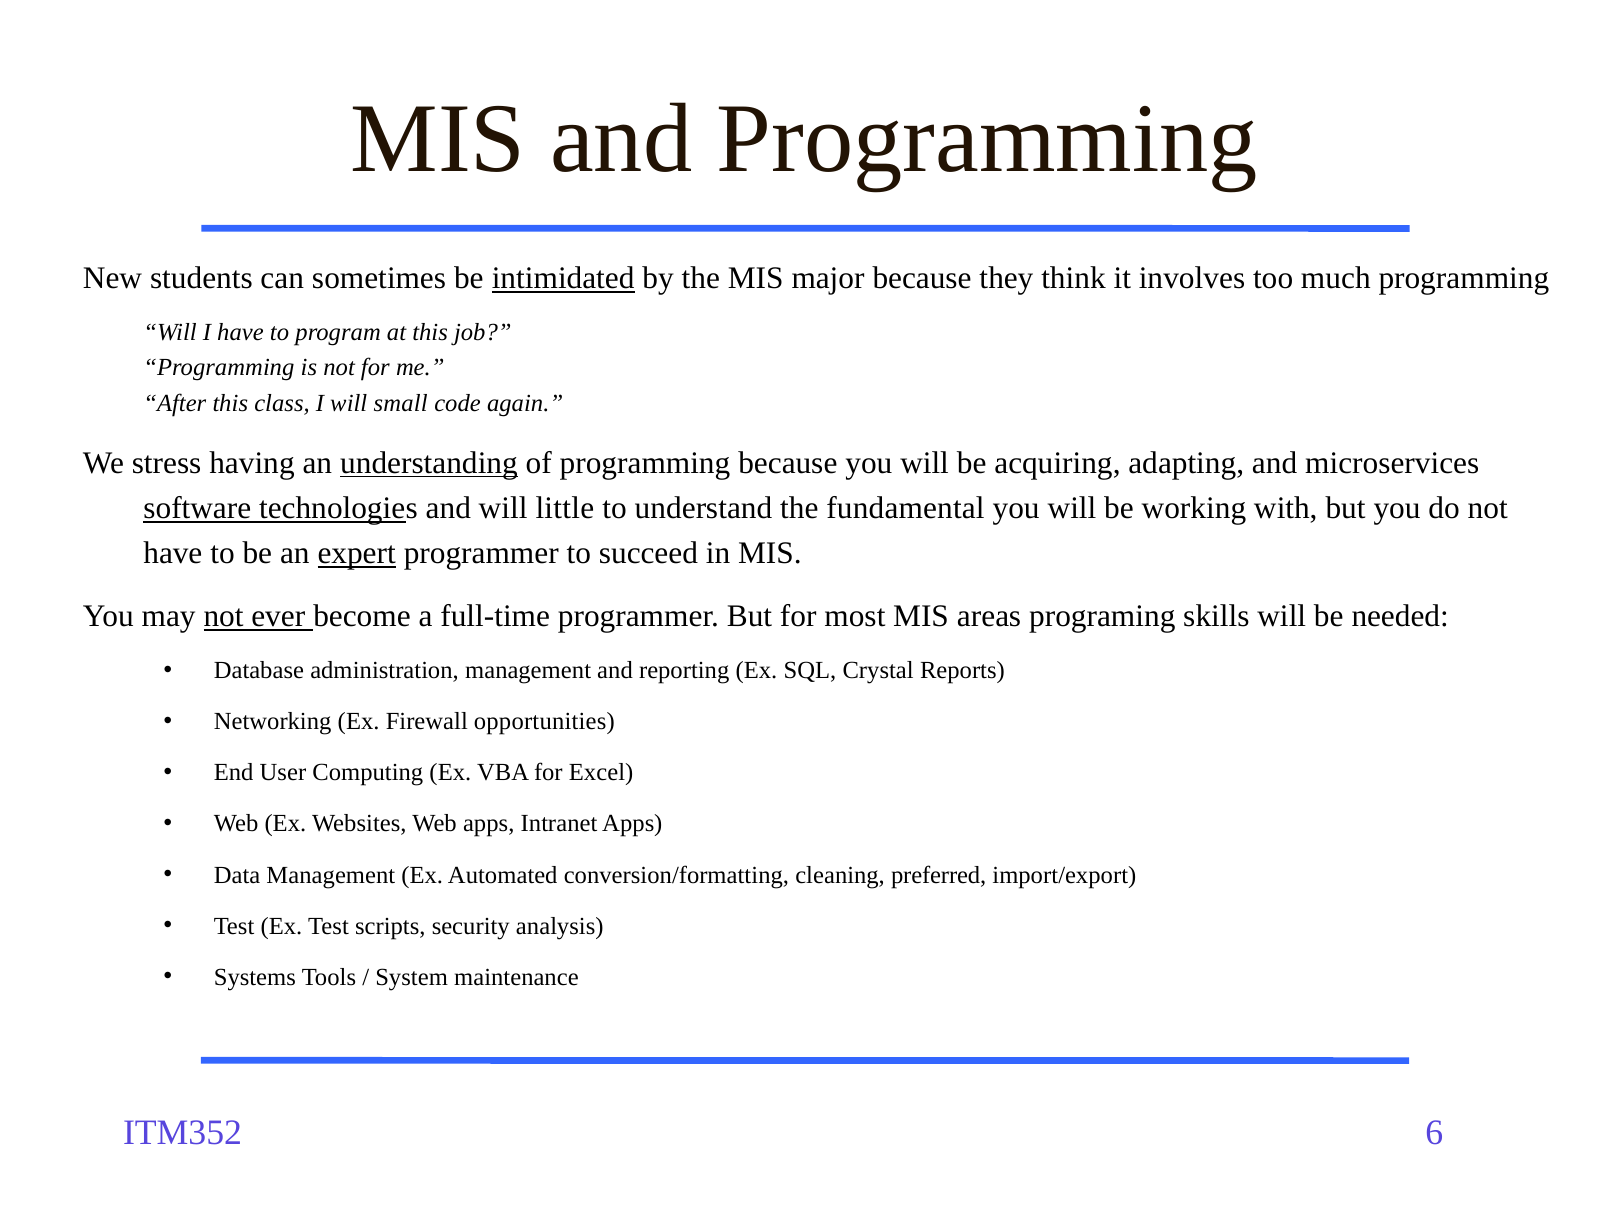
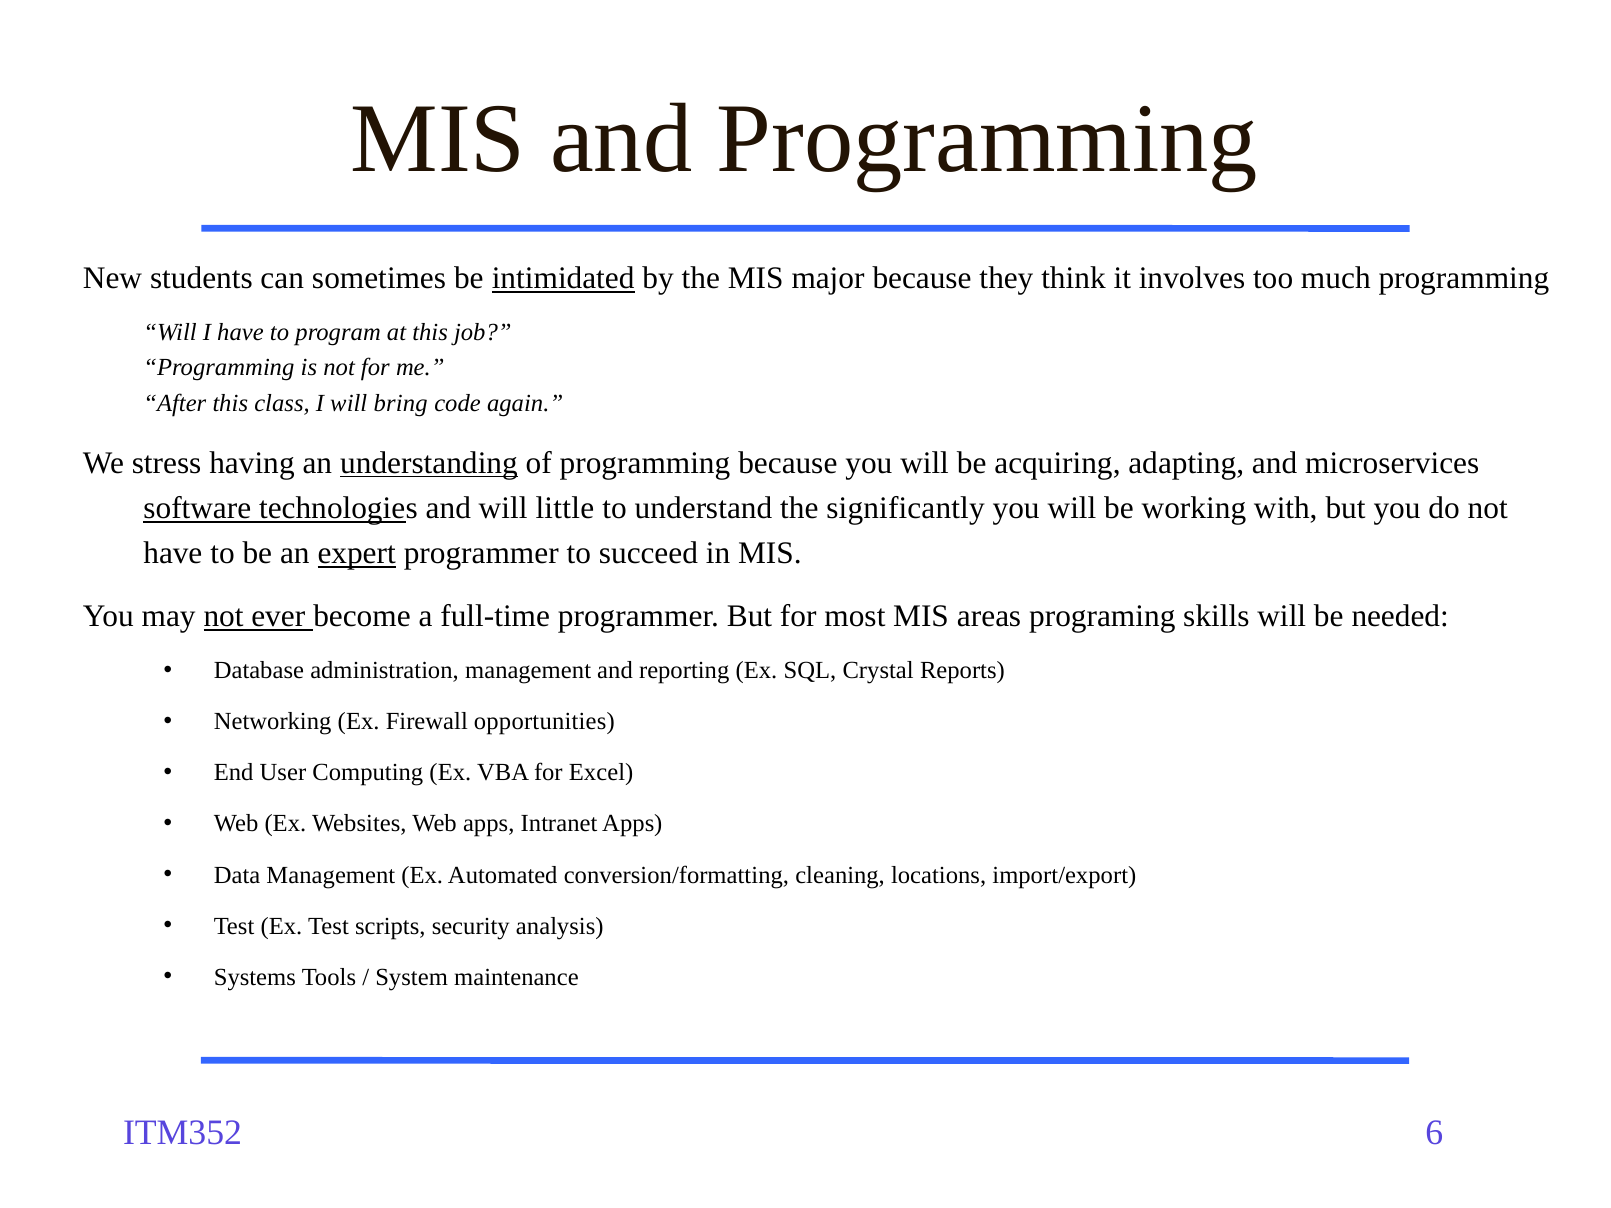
small: small -> bring (401, 403)
fundamental: fundamental -> significantly (906, 508)
preferred: preferred -> locations (939, 875)
